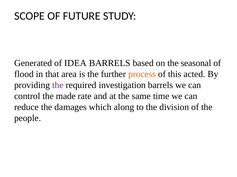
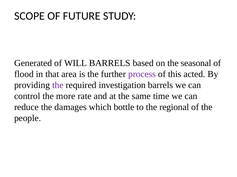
IDEA: IDEA -> WILL (76, 63)
process colour: orange -> purple (142, 74)
made: made -> more (66, 96)
along: along -> bottle (124, 107)
division: division -> regional (174, 107)
